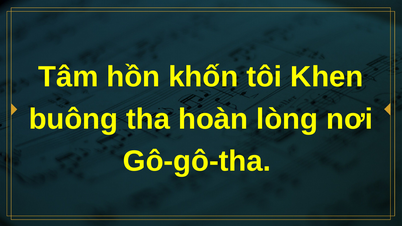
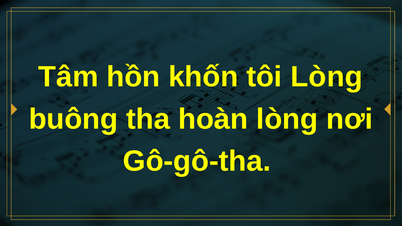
tôi Khen: Khen -> Lòng (327, 77)
